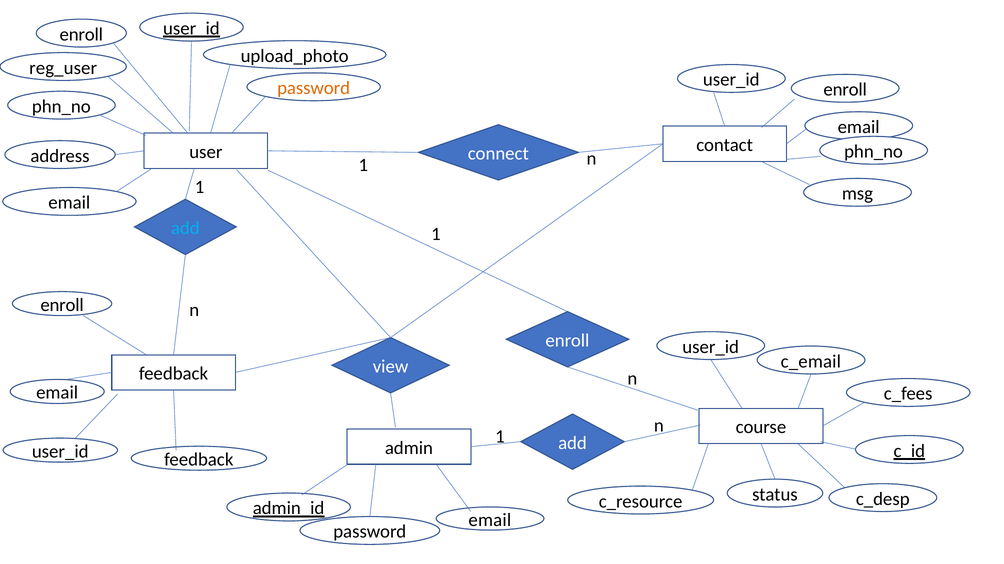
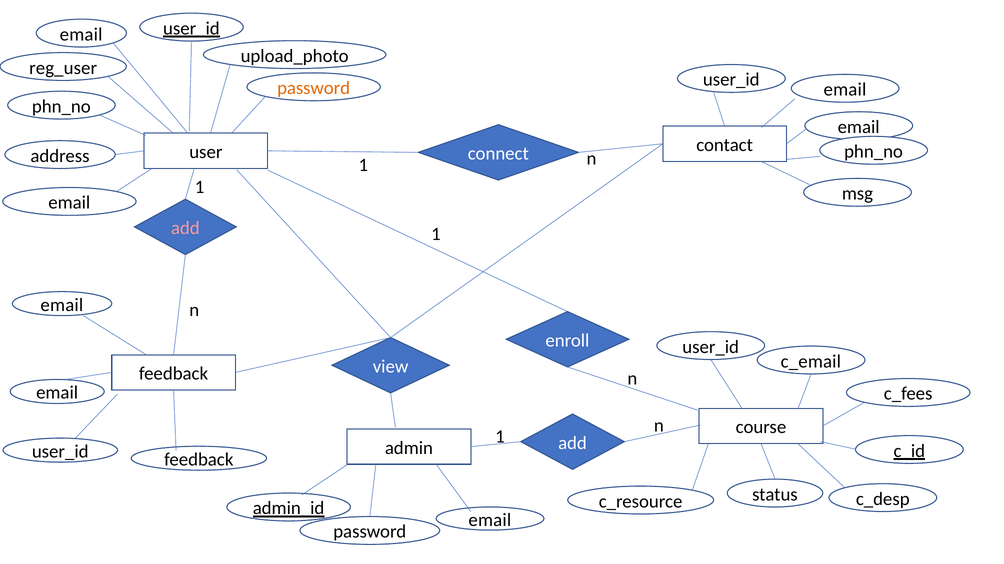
enroll: enroll -> email (81, 34)
enroll: enroll -> email (845, 90)
add colour: light blue -> pink (185, 228)
enroll: enroll -> email (62, 305)
